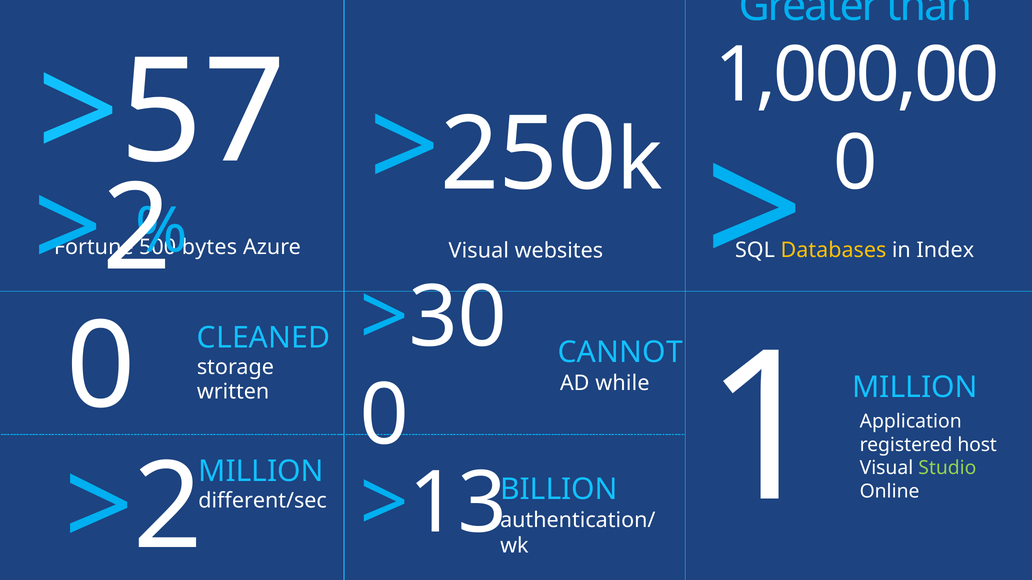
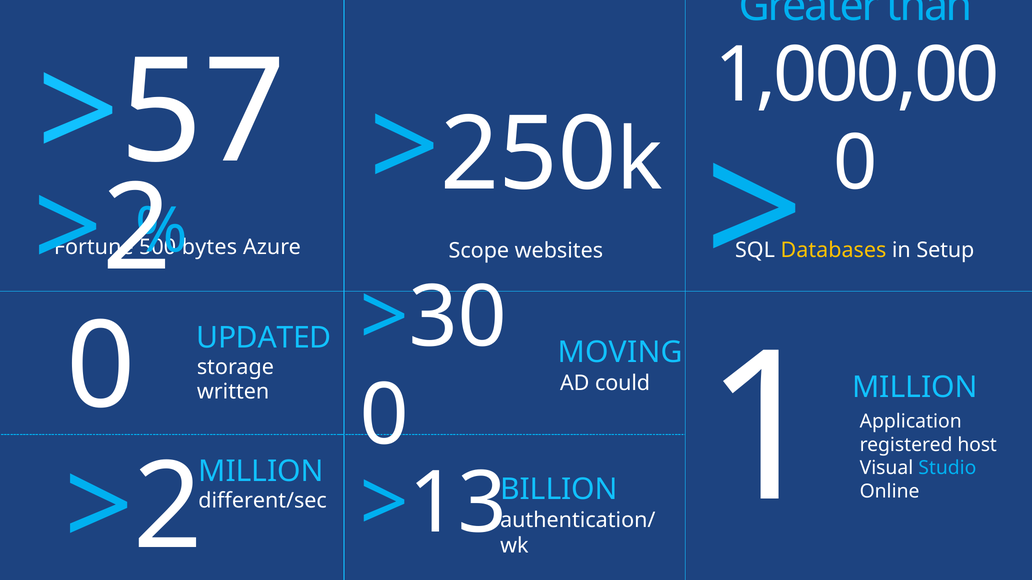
Index: Index -> Setup (945, 250)
Visual: Visual -> Scope (479, 251)
CLEANED: CLEANED -> UPDATED (264, 338)
CANNOT: CANNOT -> MOVING (620, 353)
while: while -> could (623, 383)
Studio colour: light green -> light blue (947, 468)
